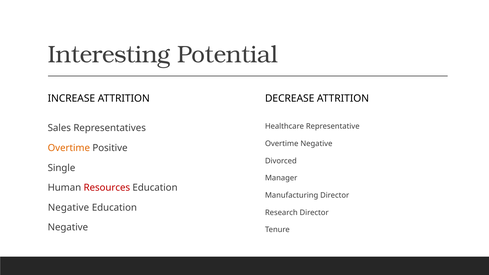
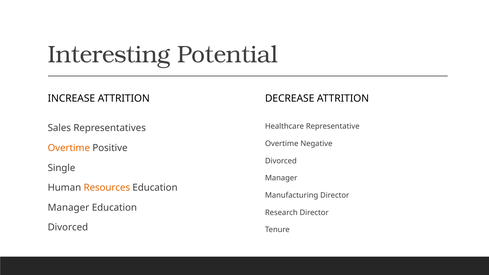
Resources colour: red -> orange (107, 188)
Negative: Negative -> Manager (68, 208)
Negative: Negative -> Divorced (68, 228)
